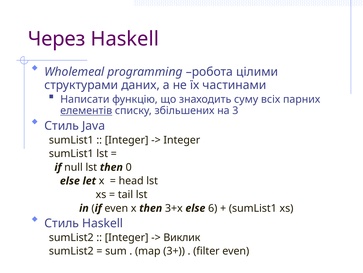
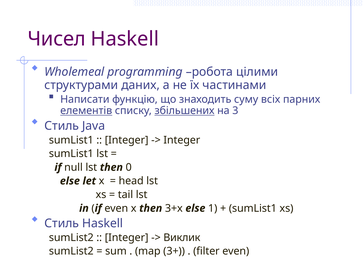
Через: Через -> Чисел (57, 39)
збільшених underline: none -> present (184, 110)
6: 6 -> 1 (213, 208)
